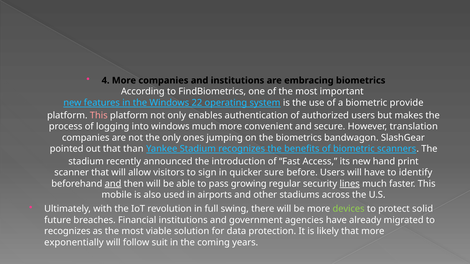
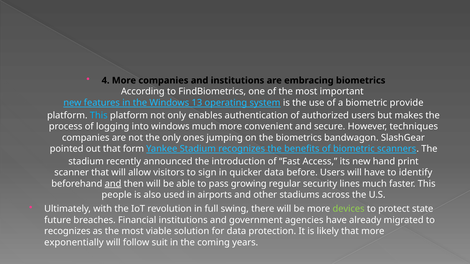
22: 22 -> 13 (197, 103)
This colour: pink -> light blue (99, 115)
translation: translation -> techniques (414, 127)
than: than -> form (133, 149)
quicker sure: sure -> data (274, 173)
lines underline: present -> none (350, 184)
mobile: mobile -> people (117, 195)
solid: solid -> state (423, 209)
